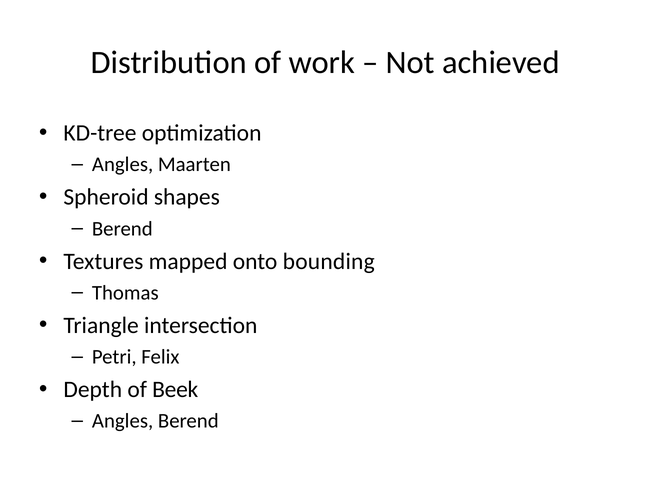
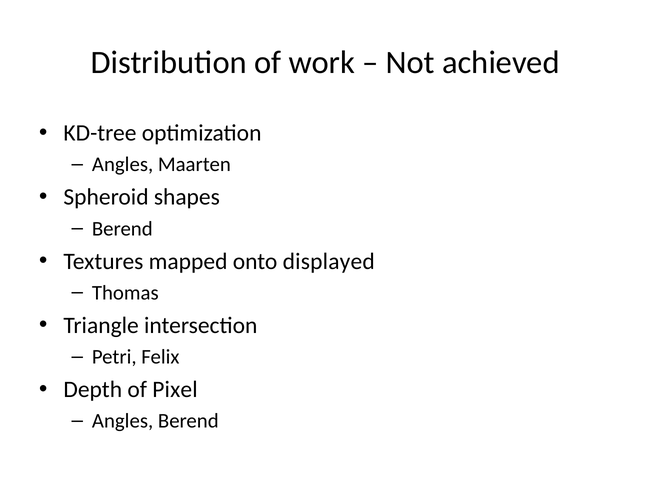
bounding: bounding -> displayed (329, 261)
Beek: Beek -> Pixel (175, 389)
